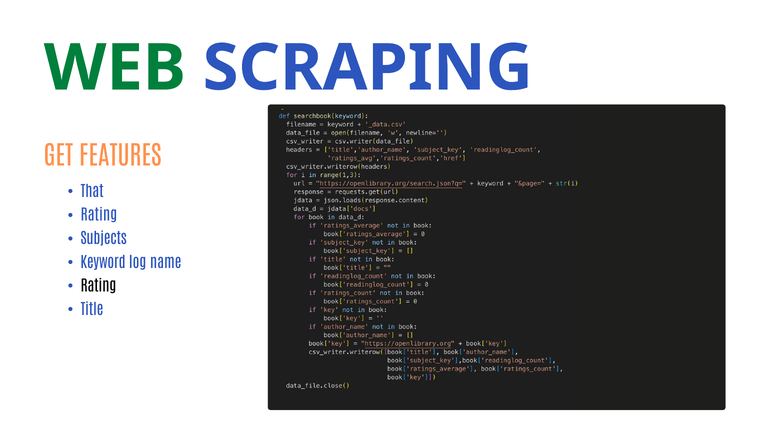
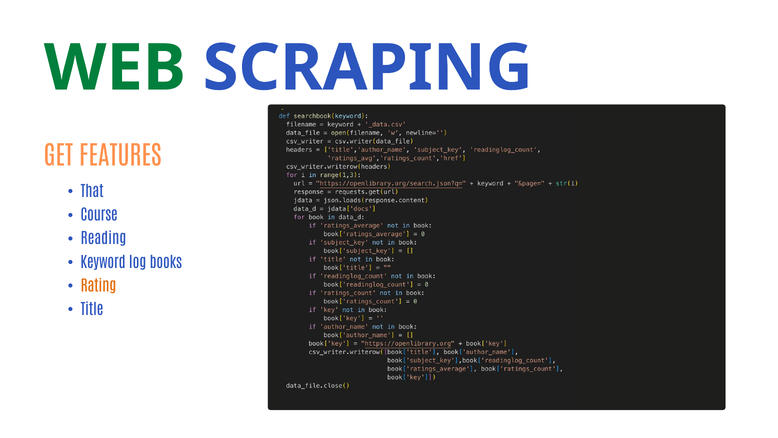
Rating: Rating -> Course (99, 216)
Subjects: Subjects -> Reading (103, 239)
name: name -> books (166, 263)
Rating colour: black -> orange (98, 286)
